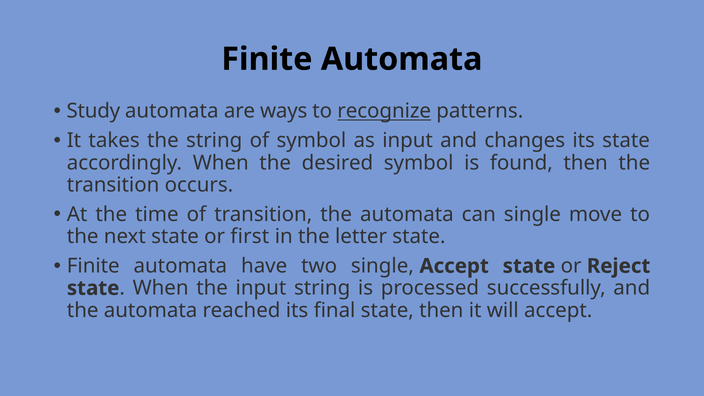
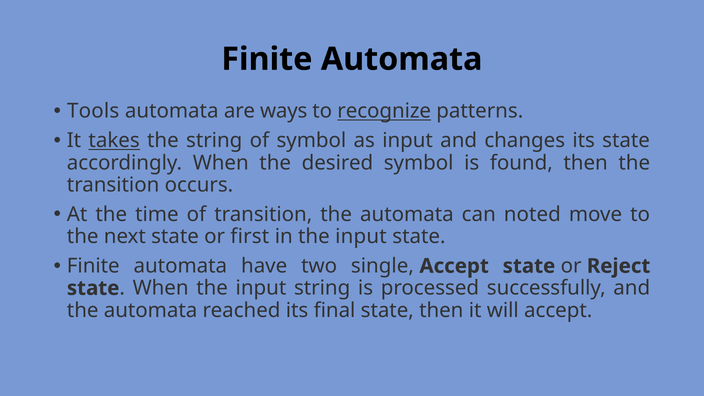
Study: Study -> Tools (93, 111)
takes underline: none -> present (114, 141)
can single: single -> noted (532, 214)
in the letter: letter -> input (361, 237)
